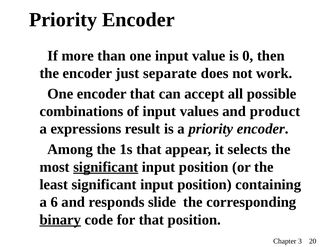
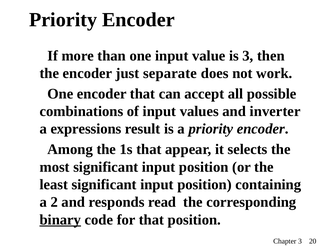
is 0: 0 -> 3 (248, 56)
product: product -> inverter (275, 111)
significant underline: present -> none (106, 167)
6: 6 -> 2 (54, 202)
slide: slide -> read (162, 202)
